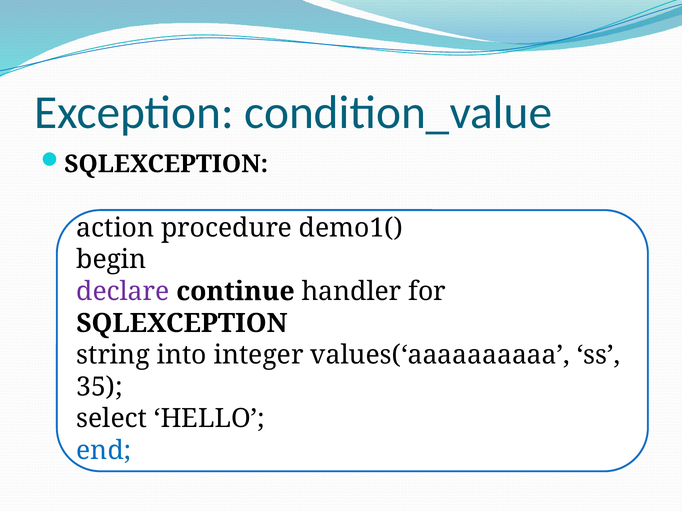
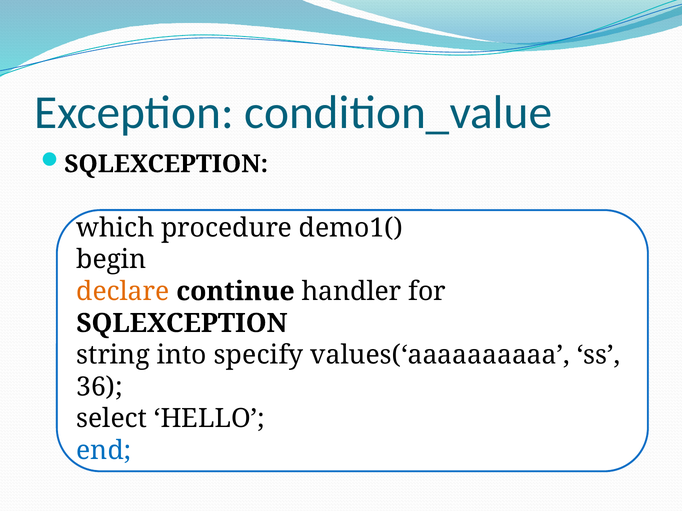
action: action -> which (115, 228)
declare colour: purple -> orange (123, 292)
integer: integer -> specify (259, 355)
35: 35 -> 36 (99, 387)
